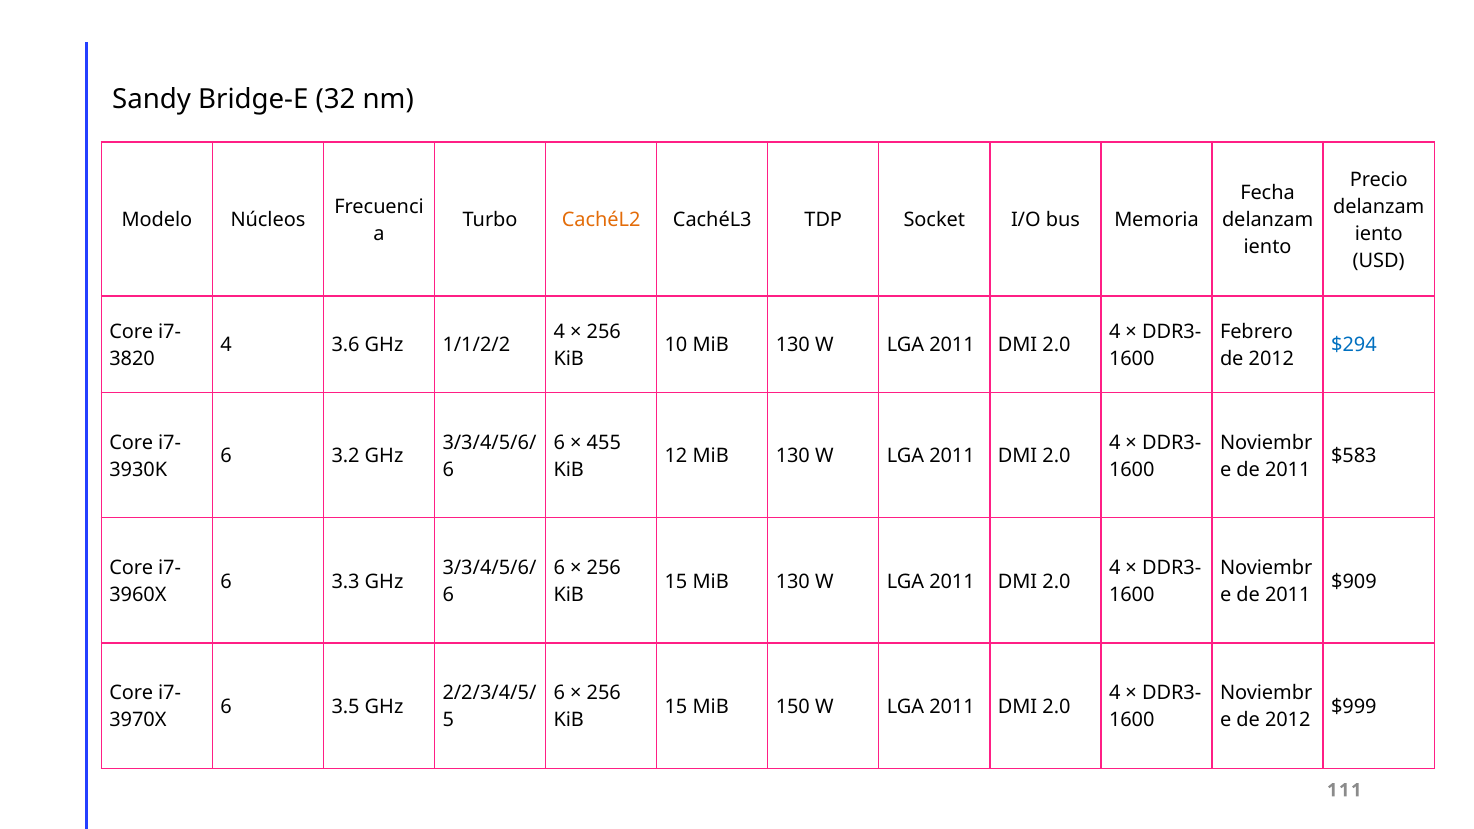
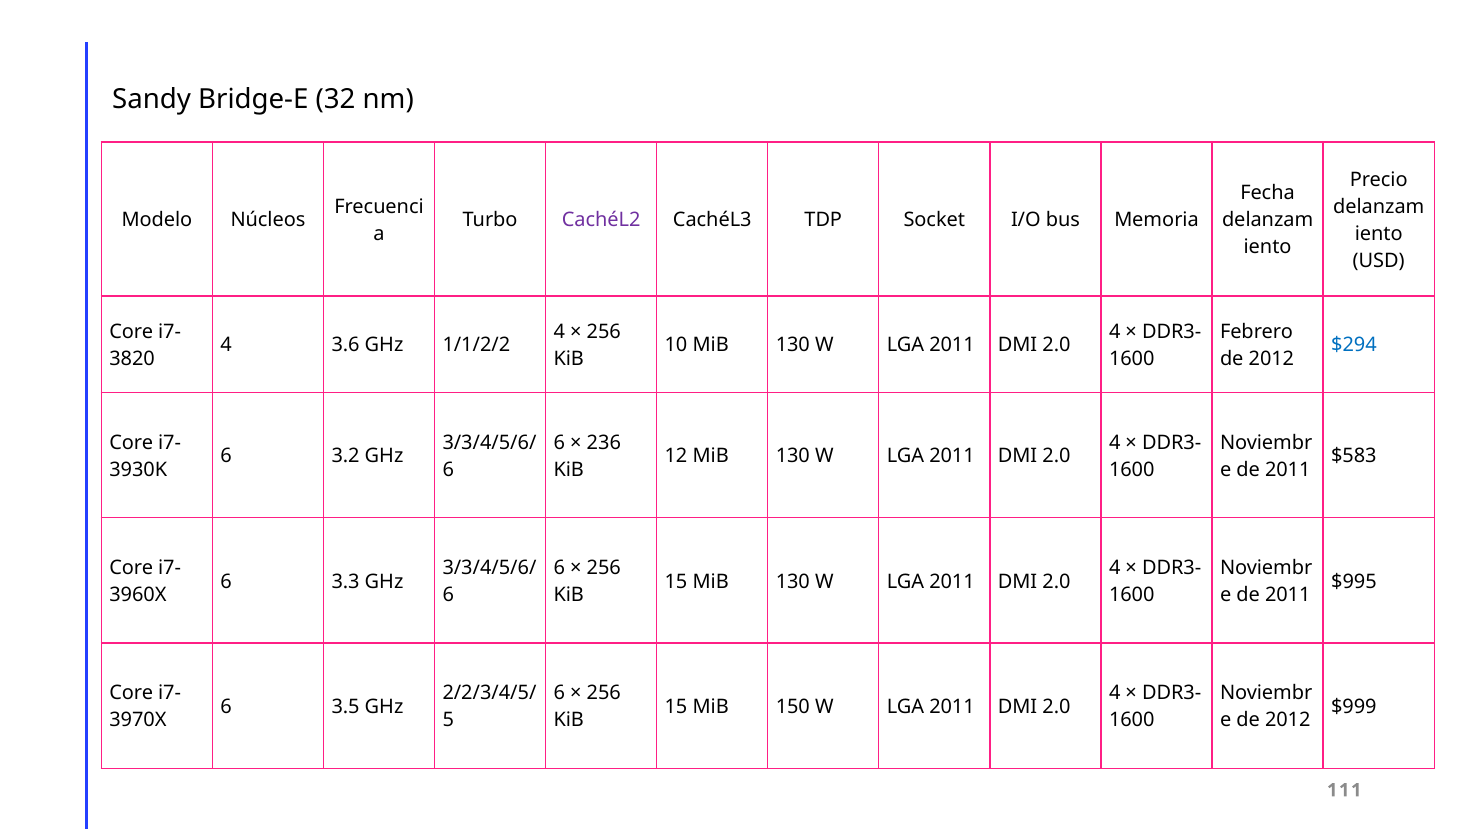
CachéL2 colour: orange -> purple (601, 220)
455: 455 -> 236 (604, 443)
$909: $909 -> $995 (1354, 581)
